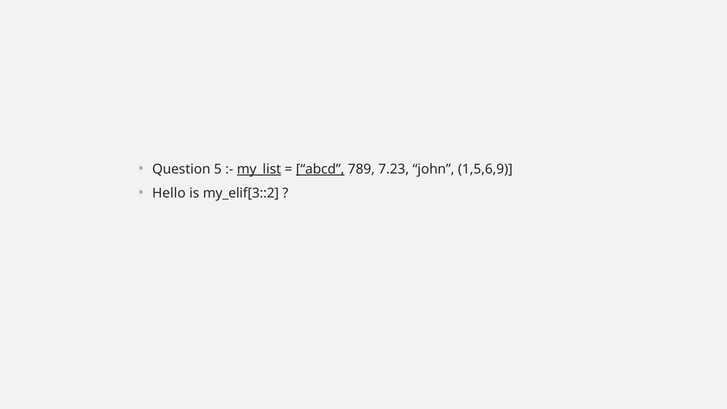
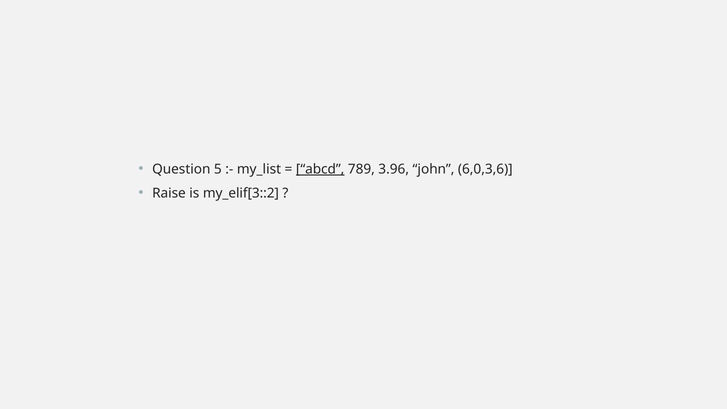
my_list underline: present -> none (259, 169)
7.23: 7.23 -> 3.96 (394, 169)
1,5,6,9: 1,5,6,9 -> 6,0,3,6 (485, 169)
Hello: Hello -> Raise (169, 193)
